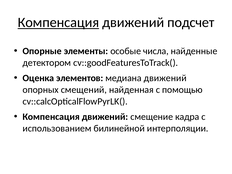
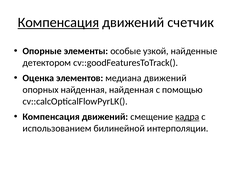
подсчет: подсчет -> счетчик (191, 22)
числа: числа -> узкой (156, 51)
опорных смещений: смещений -> найденная (84, 90)
кадра underline: none -> present (187, 117)
